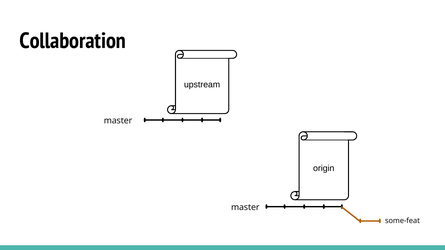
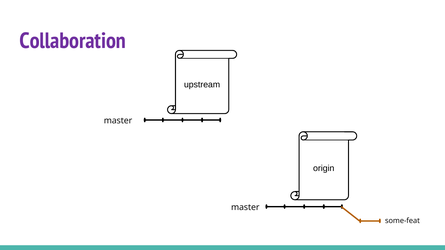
Collaboration colour: black -> purple (73, 41)
